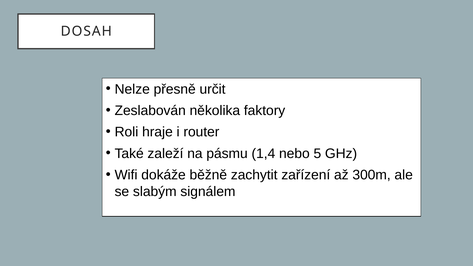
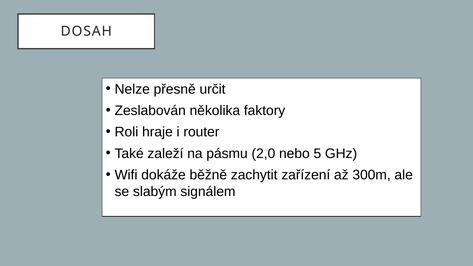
1,4: 1,4 -> 2,0 (263, 154)
